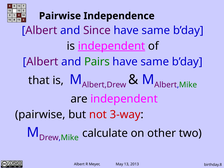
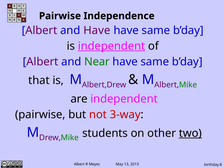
and Since: Since -> Have (97, 30)
Pairs: Pairs -> Near (97, 62)
calculate: calculate -> students (105, 133)
two underline: none -> present (190, 133)
